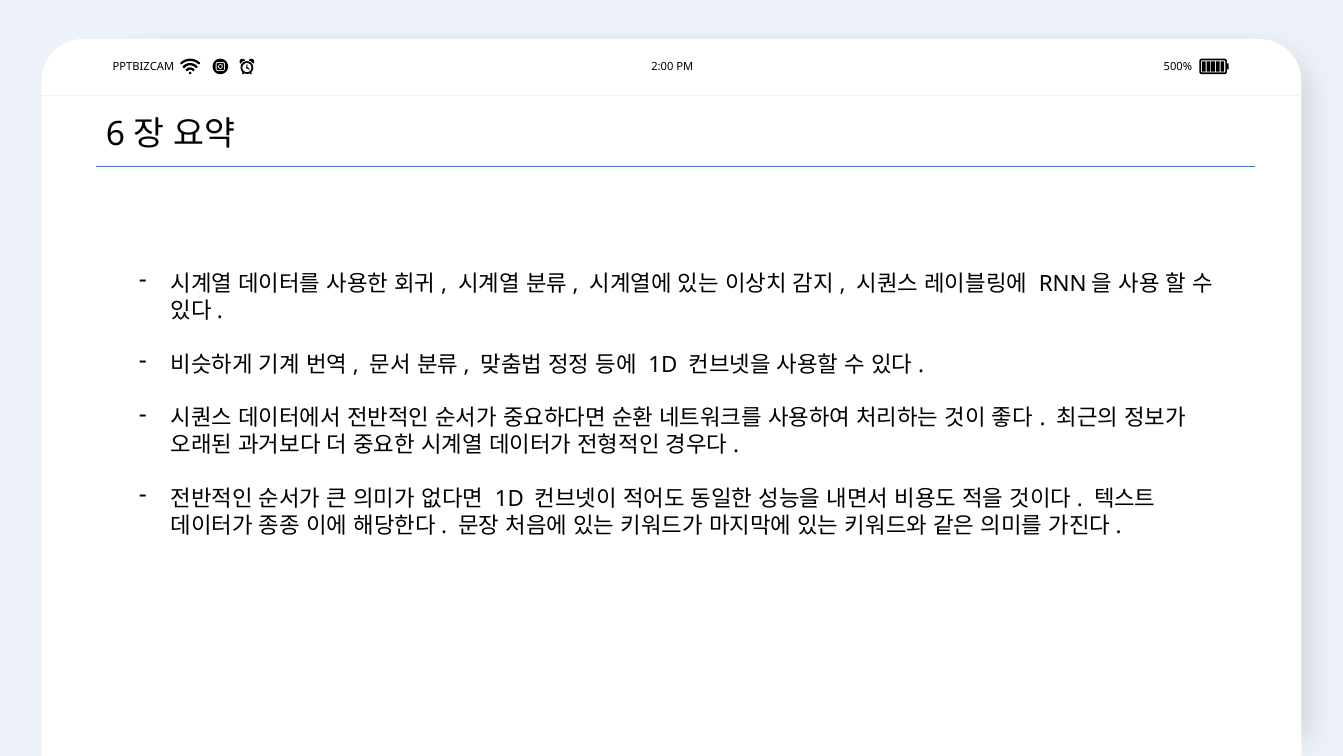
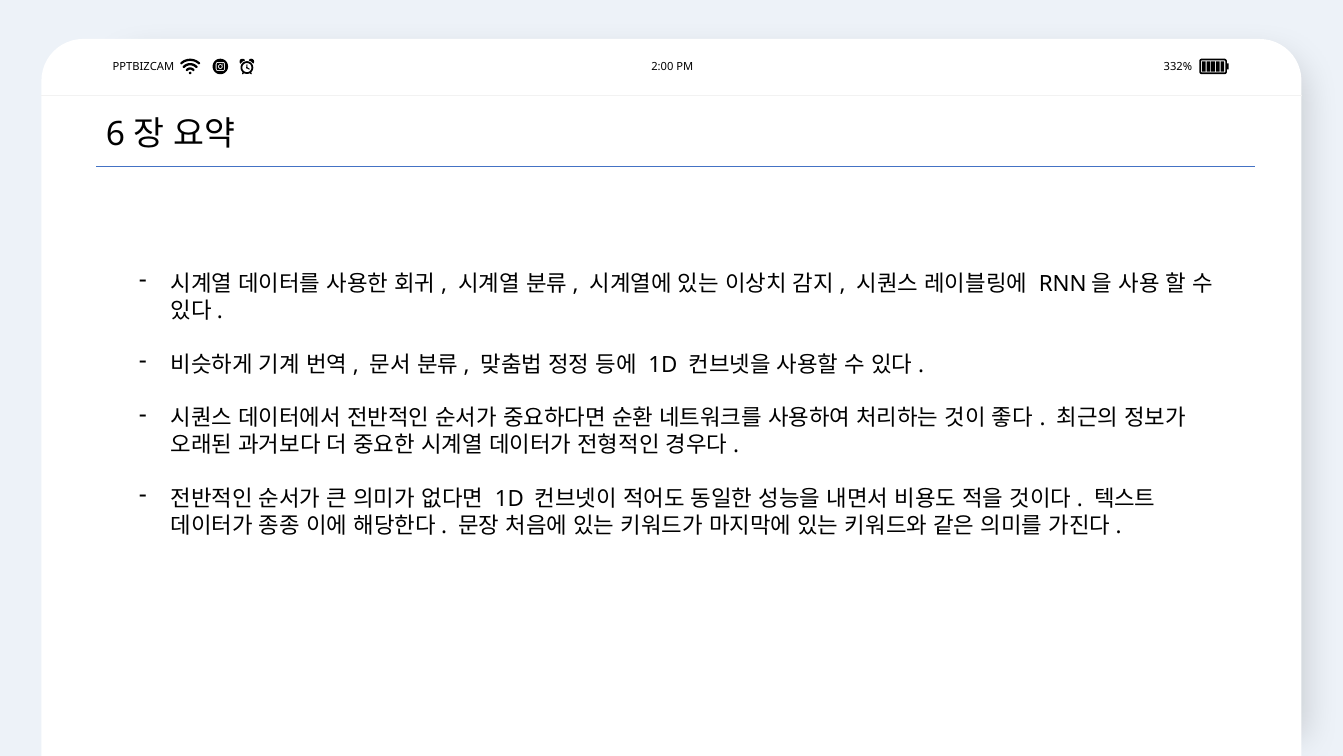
500%: 500% -> 332% (1178, 67)
